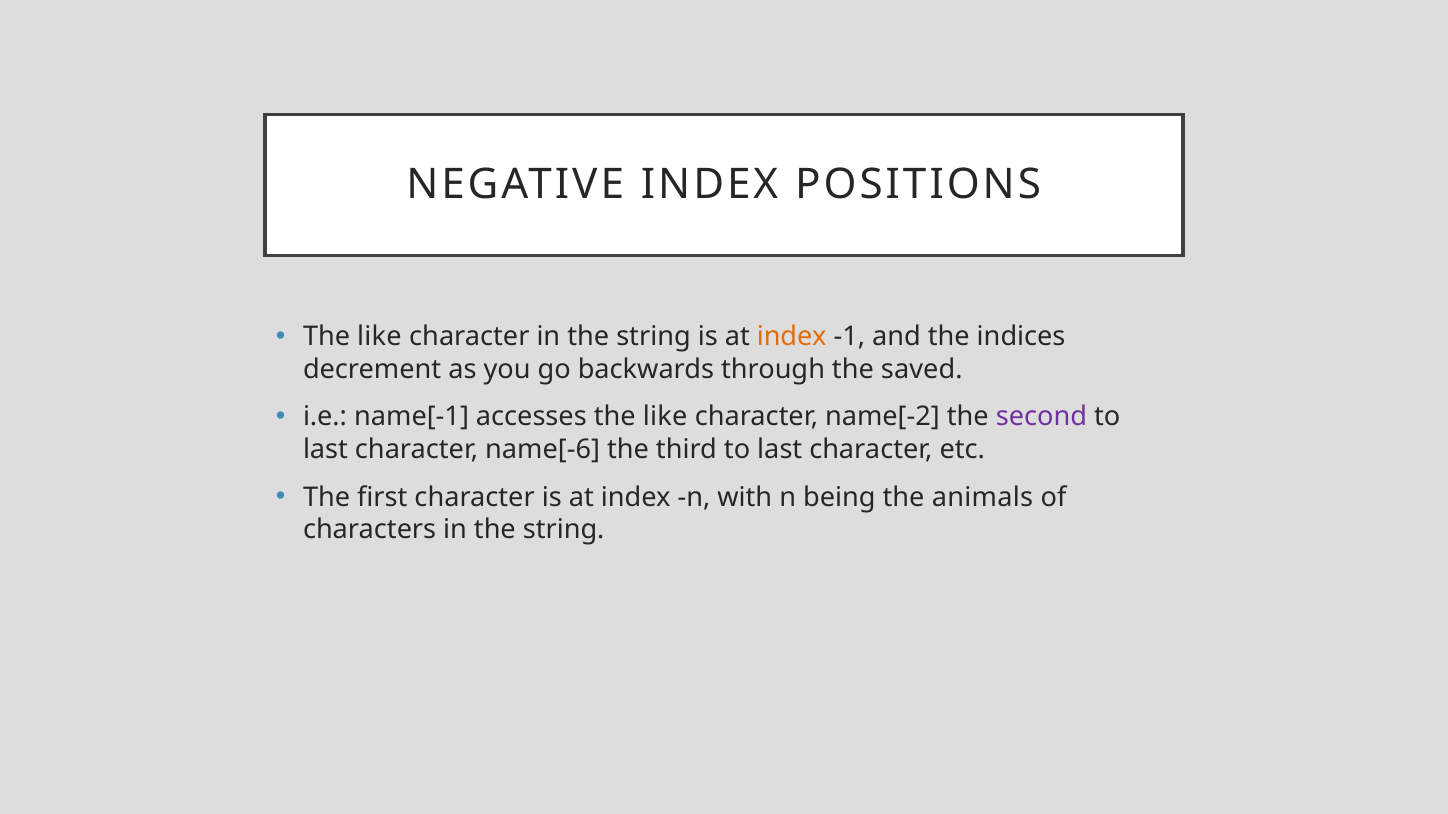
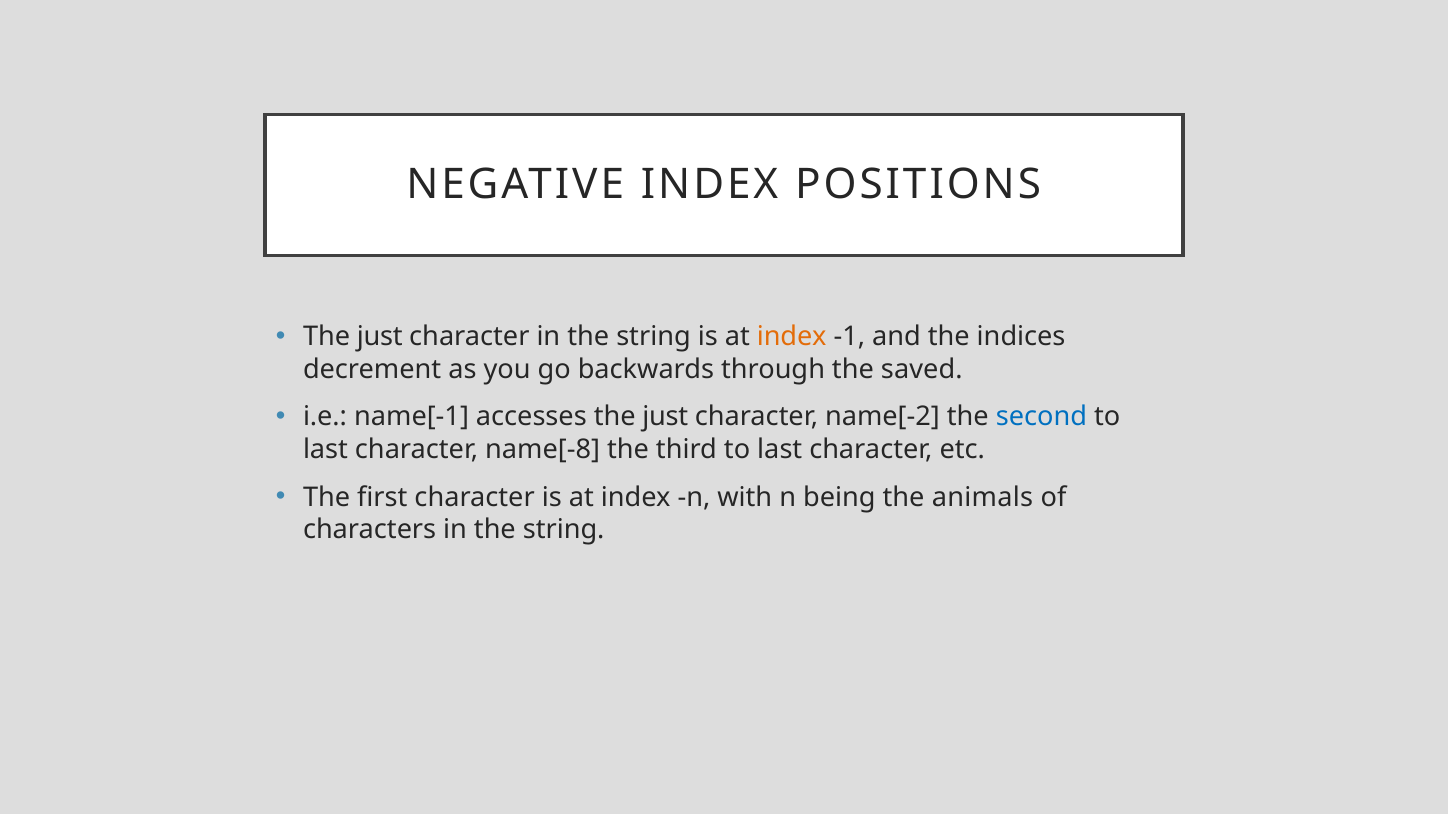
like: like -> just (380, 337)
accesses the like: like -> just (665, 417)
second colour: purple -> blue (1041, 417)
name[-6: name[-6 -> name[-8 (543, 450)
